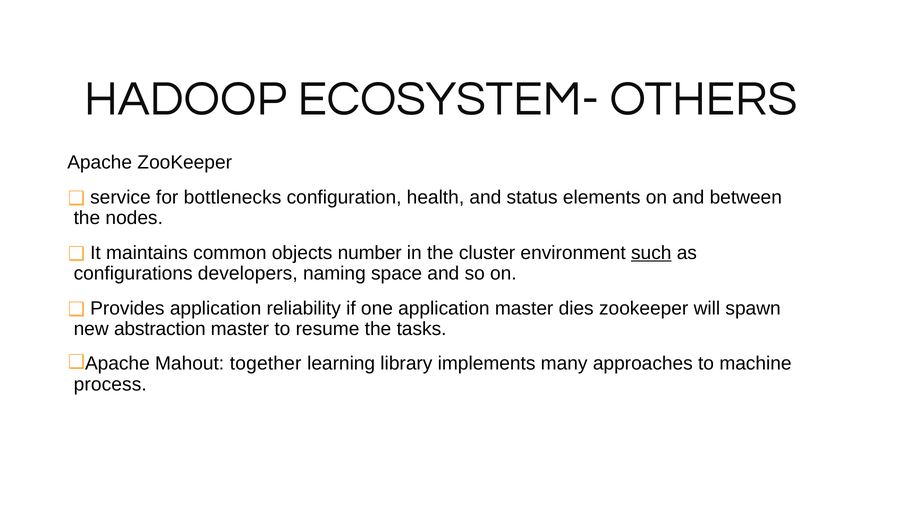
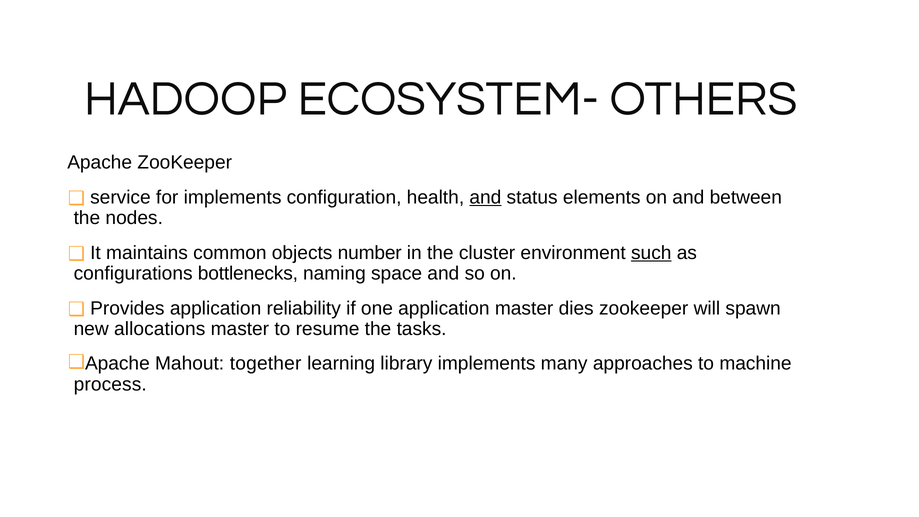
for bottlenecks: bottlenecks -> implements (233, 197)
and underline: none -> present (485, 197)
developers: developers -> bottlenecks (248, 273)
abstraction: abstraction -> allocations (160, 329)
